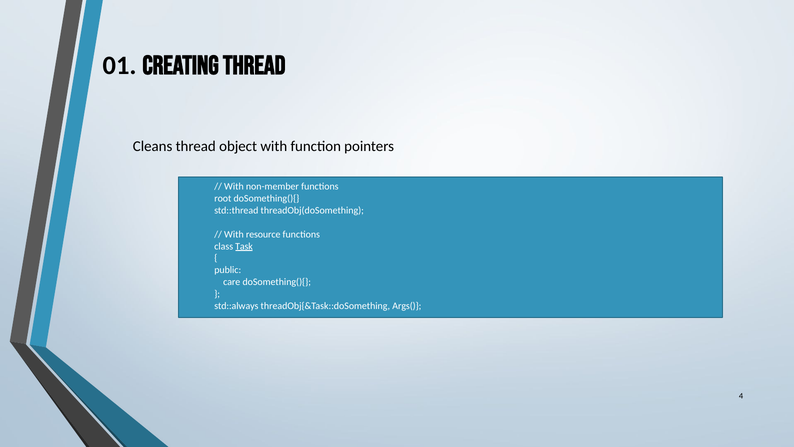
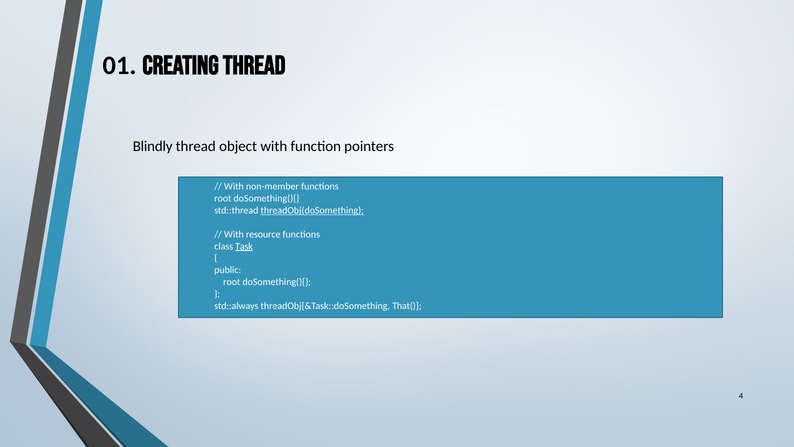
Cleans: Cleans -> Blindly (153, 146)
threadObj(doSomething underline: none -> present (312, 210)
care: care -> root (232, 282)
Args(: Args( -> That( (407, 306)
